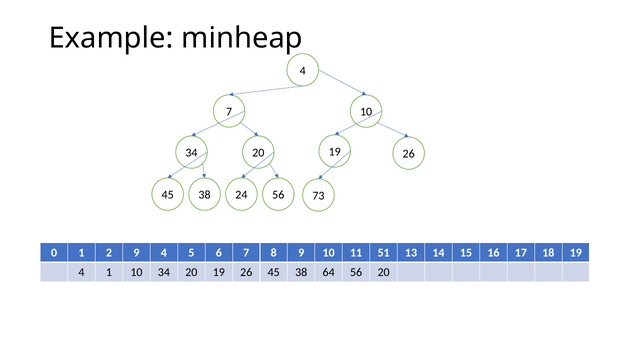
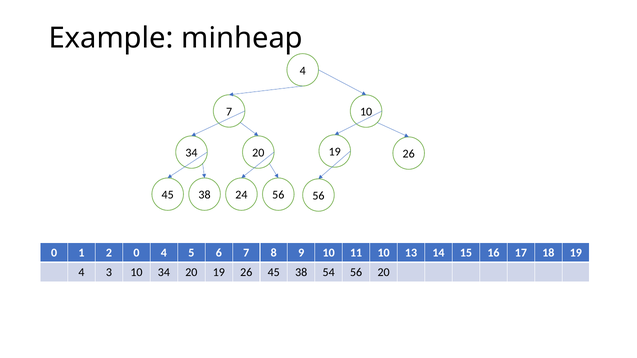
45 73: 73 -> 56 (318, 196)
2 9: 9 -> 0 (136, 253)
11 51: 51 -> 10 (384, 253)
4 1: 1 -> 3 (109, 272)
64: 64 -> 54 (329, 272)
